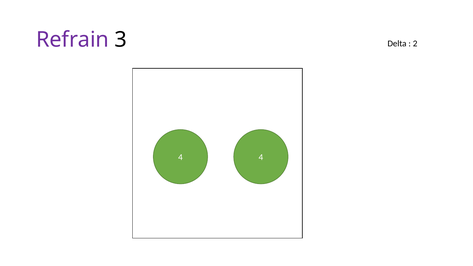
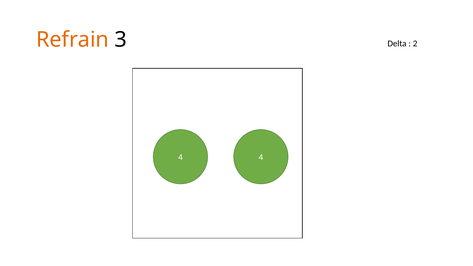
Refrain colour: purple -> orange (72, 40)
